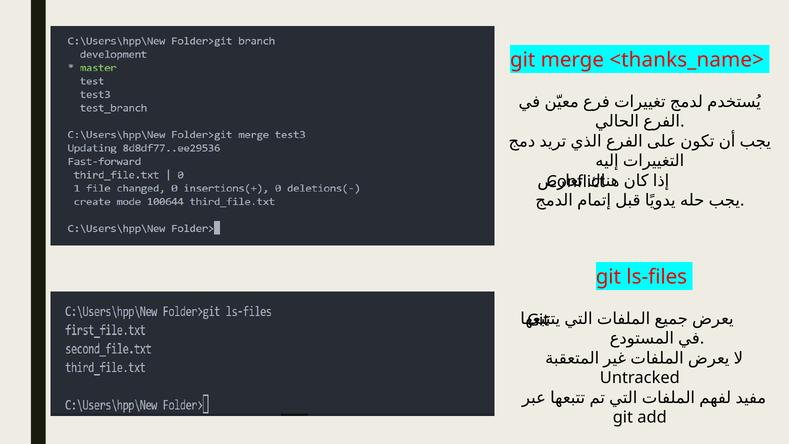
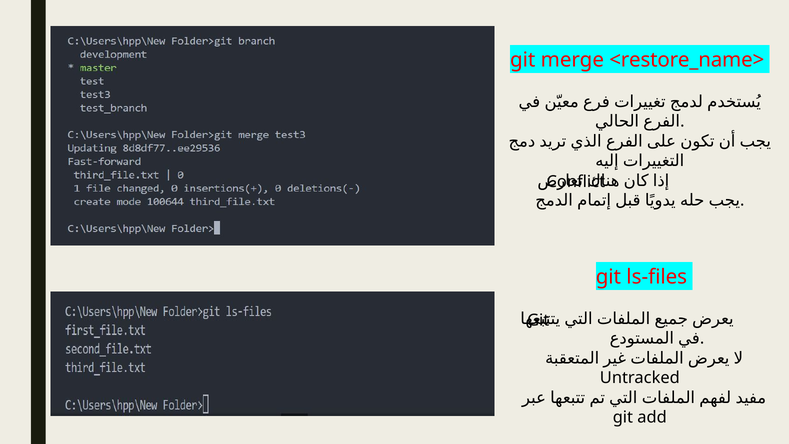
<thanks_name>: <thanks_name> -> <restore_name> (687, 60)
